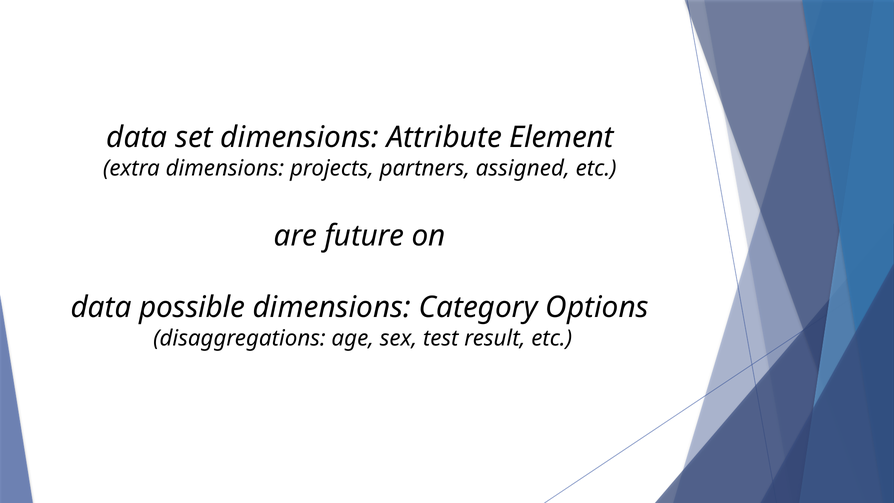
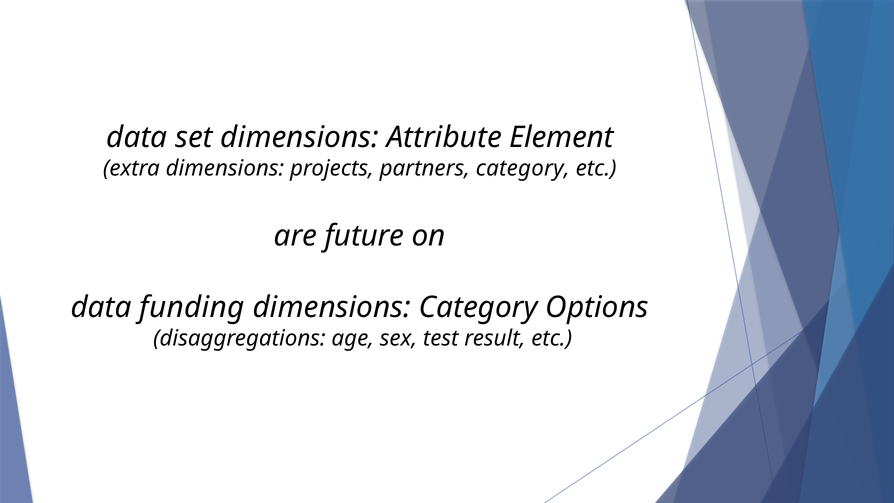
partners assigned: assigned -> category (523, 168)
possible: possible -> funding (192, 307)
